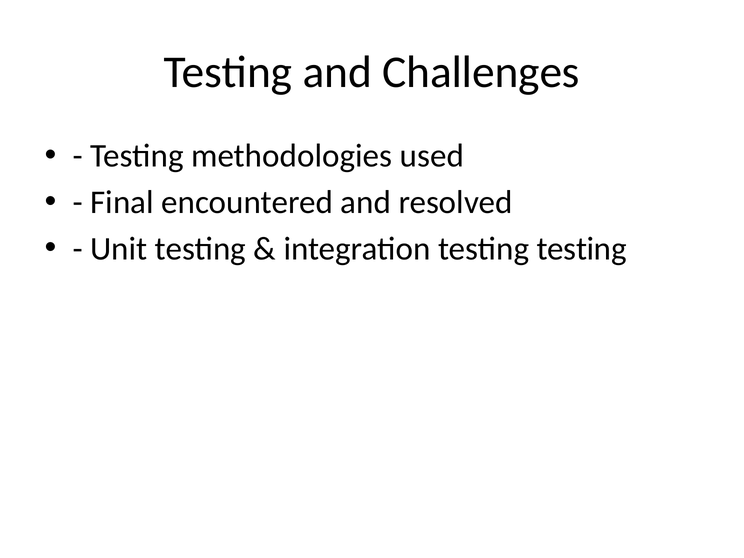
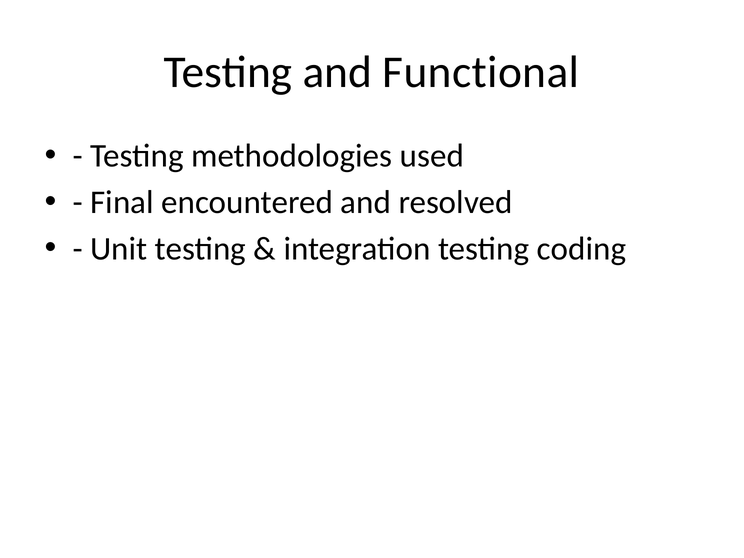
Challenges: Challenges -> Functional (481, 72)
testing testing: testing -> coding (581, 249)
